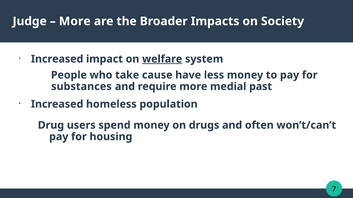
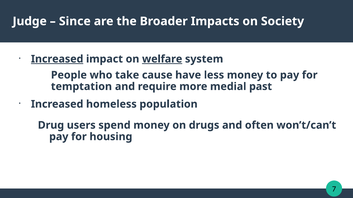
More: More -> Since (75, 21)
Increased underline: none -> present (57, 59)
substances: substances -> temptation (81, 87)
